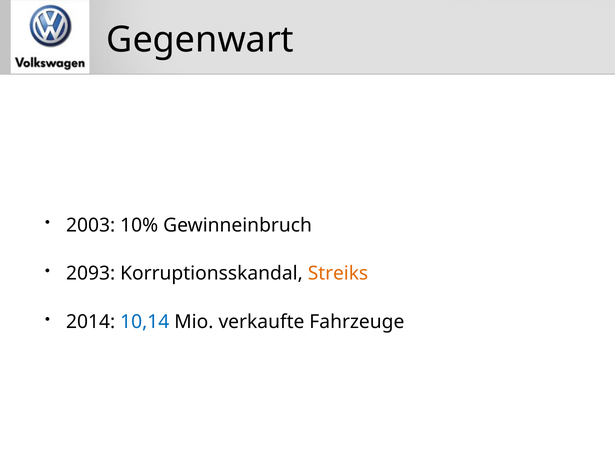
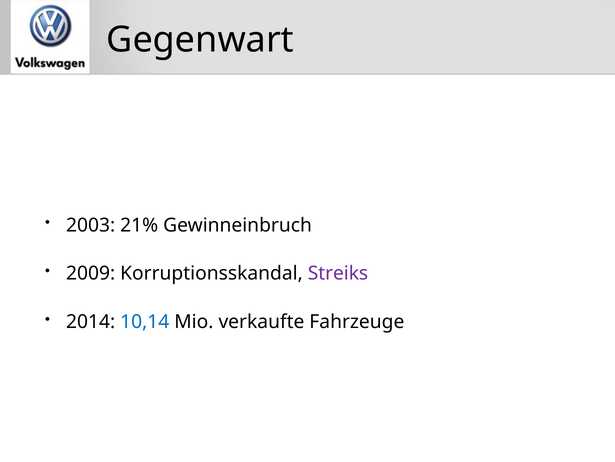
10%: 10% -> 21% (139, 225)
2093: 2093 -> 2009 (91, 273)
Streiks colour: orange -> purple (338, 273)
